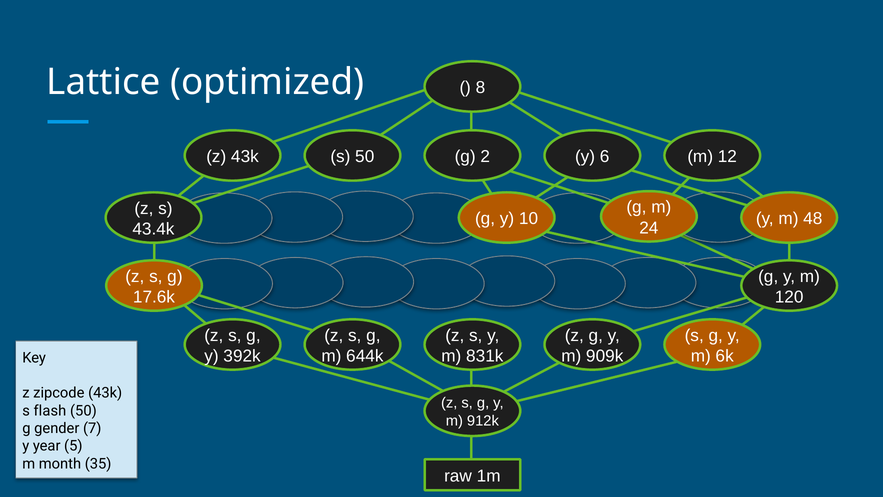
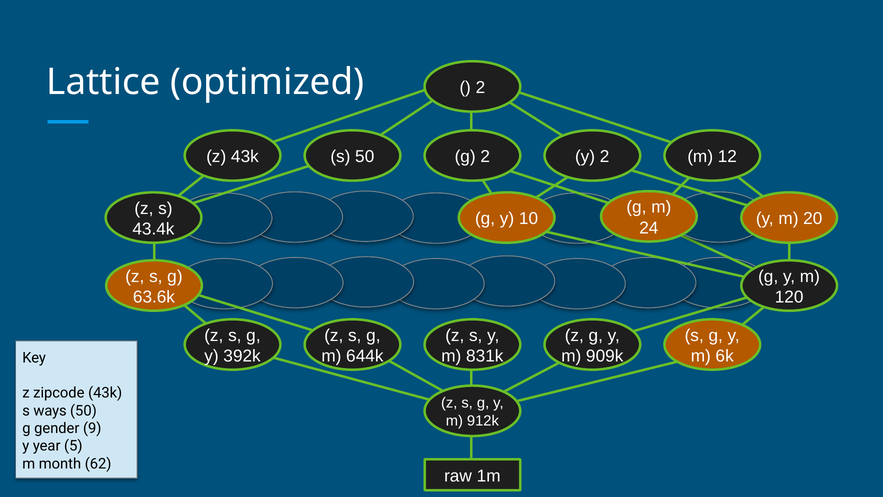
8: 8 -> 2 (480, 88)
y 6: 6 -> 2 (605, 157)
48: 48 -> 20 (813, 219)
17.6k: 17.6k -> 63.6k (154, 297)
flash: flash -> ways (50, 410)
7: 7 -> 9 (92, 428)
35: 35 -> 62 (98, 463)
